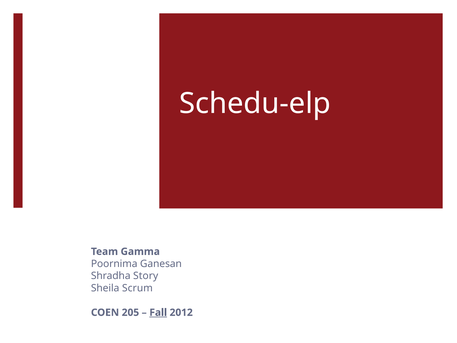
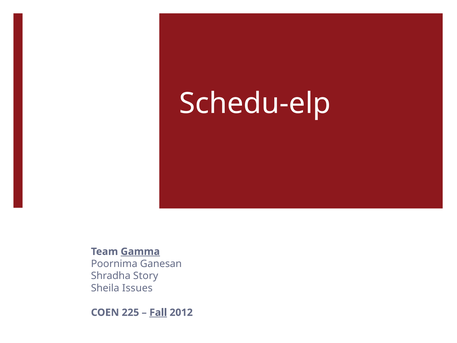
Gamma underline: none -> present (140, 251)
Scrum: Scrum -> Issues (137, 288)
205: 205 -> 225 (130, 312)
